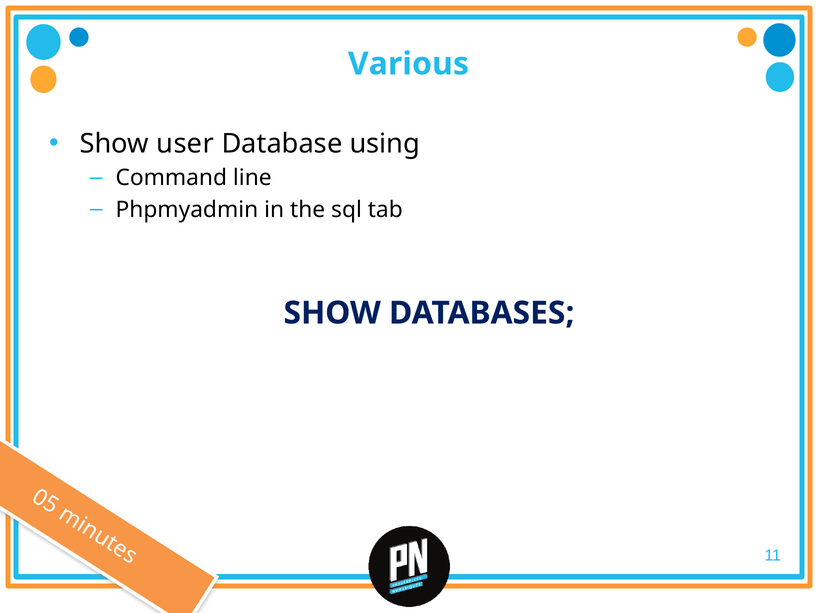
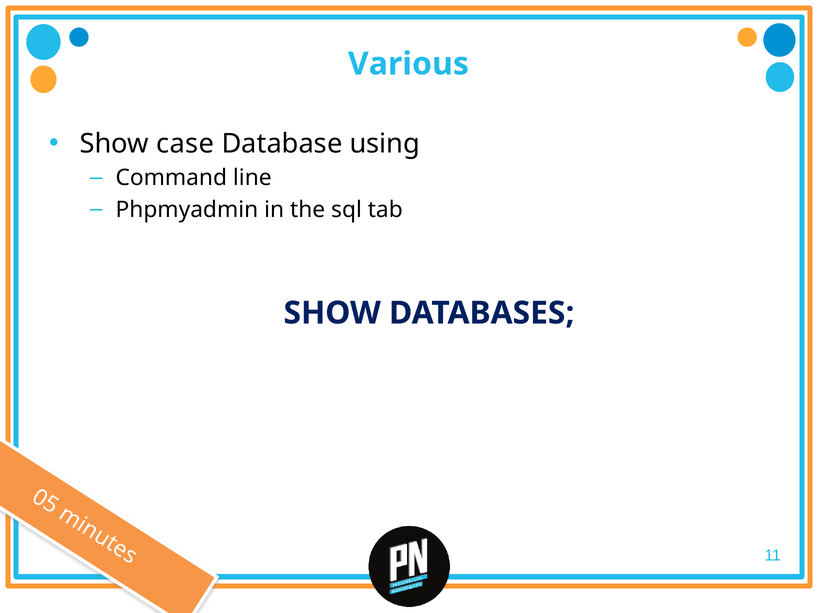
user: user -> case (185, 144)
